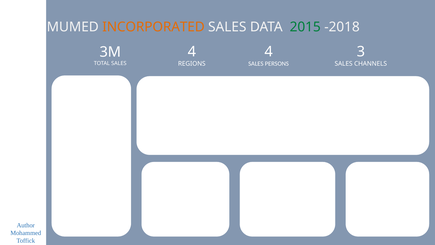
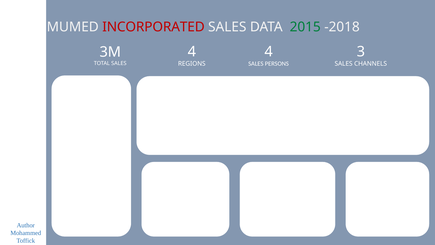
INCORPORATED colour: orange -> red (153, 27)
